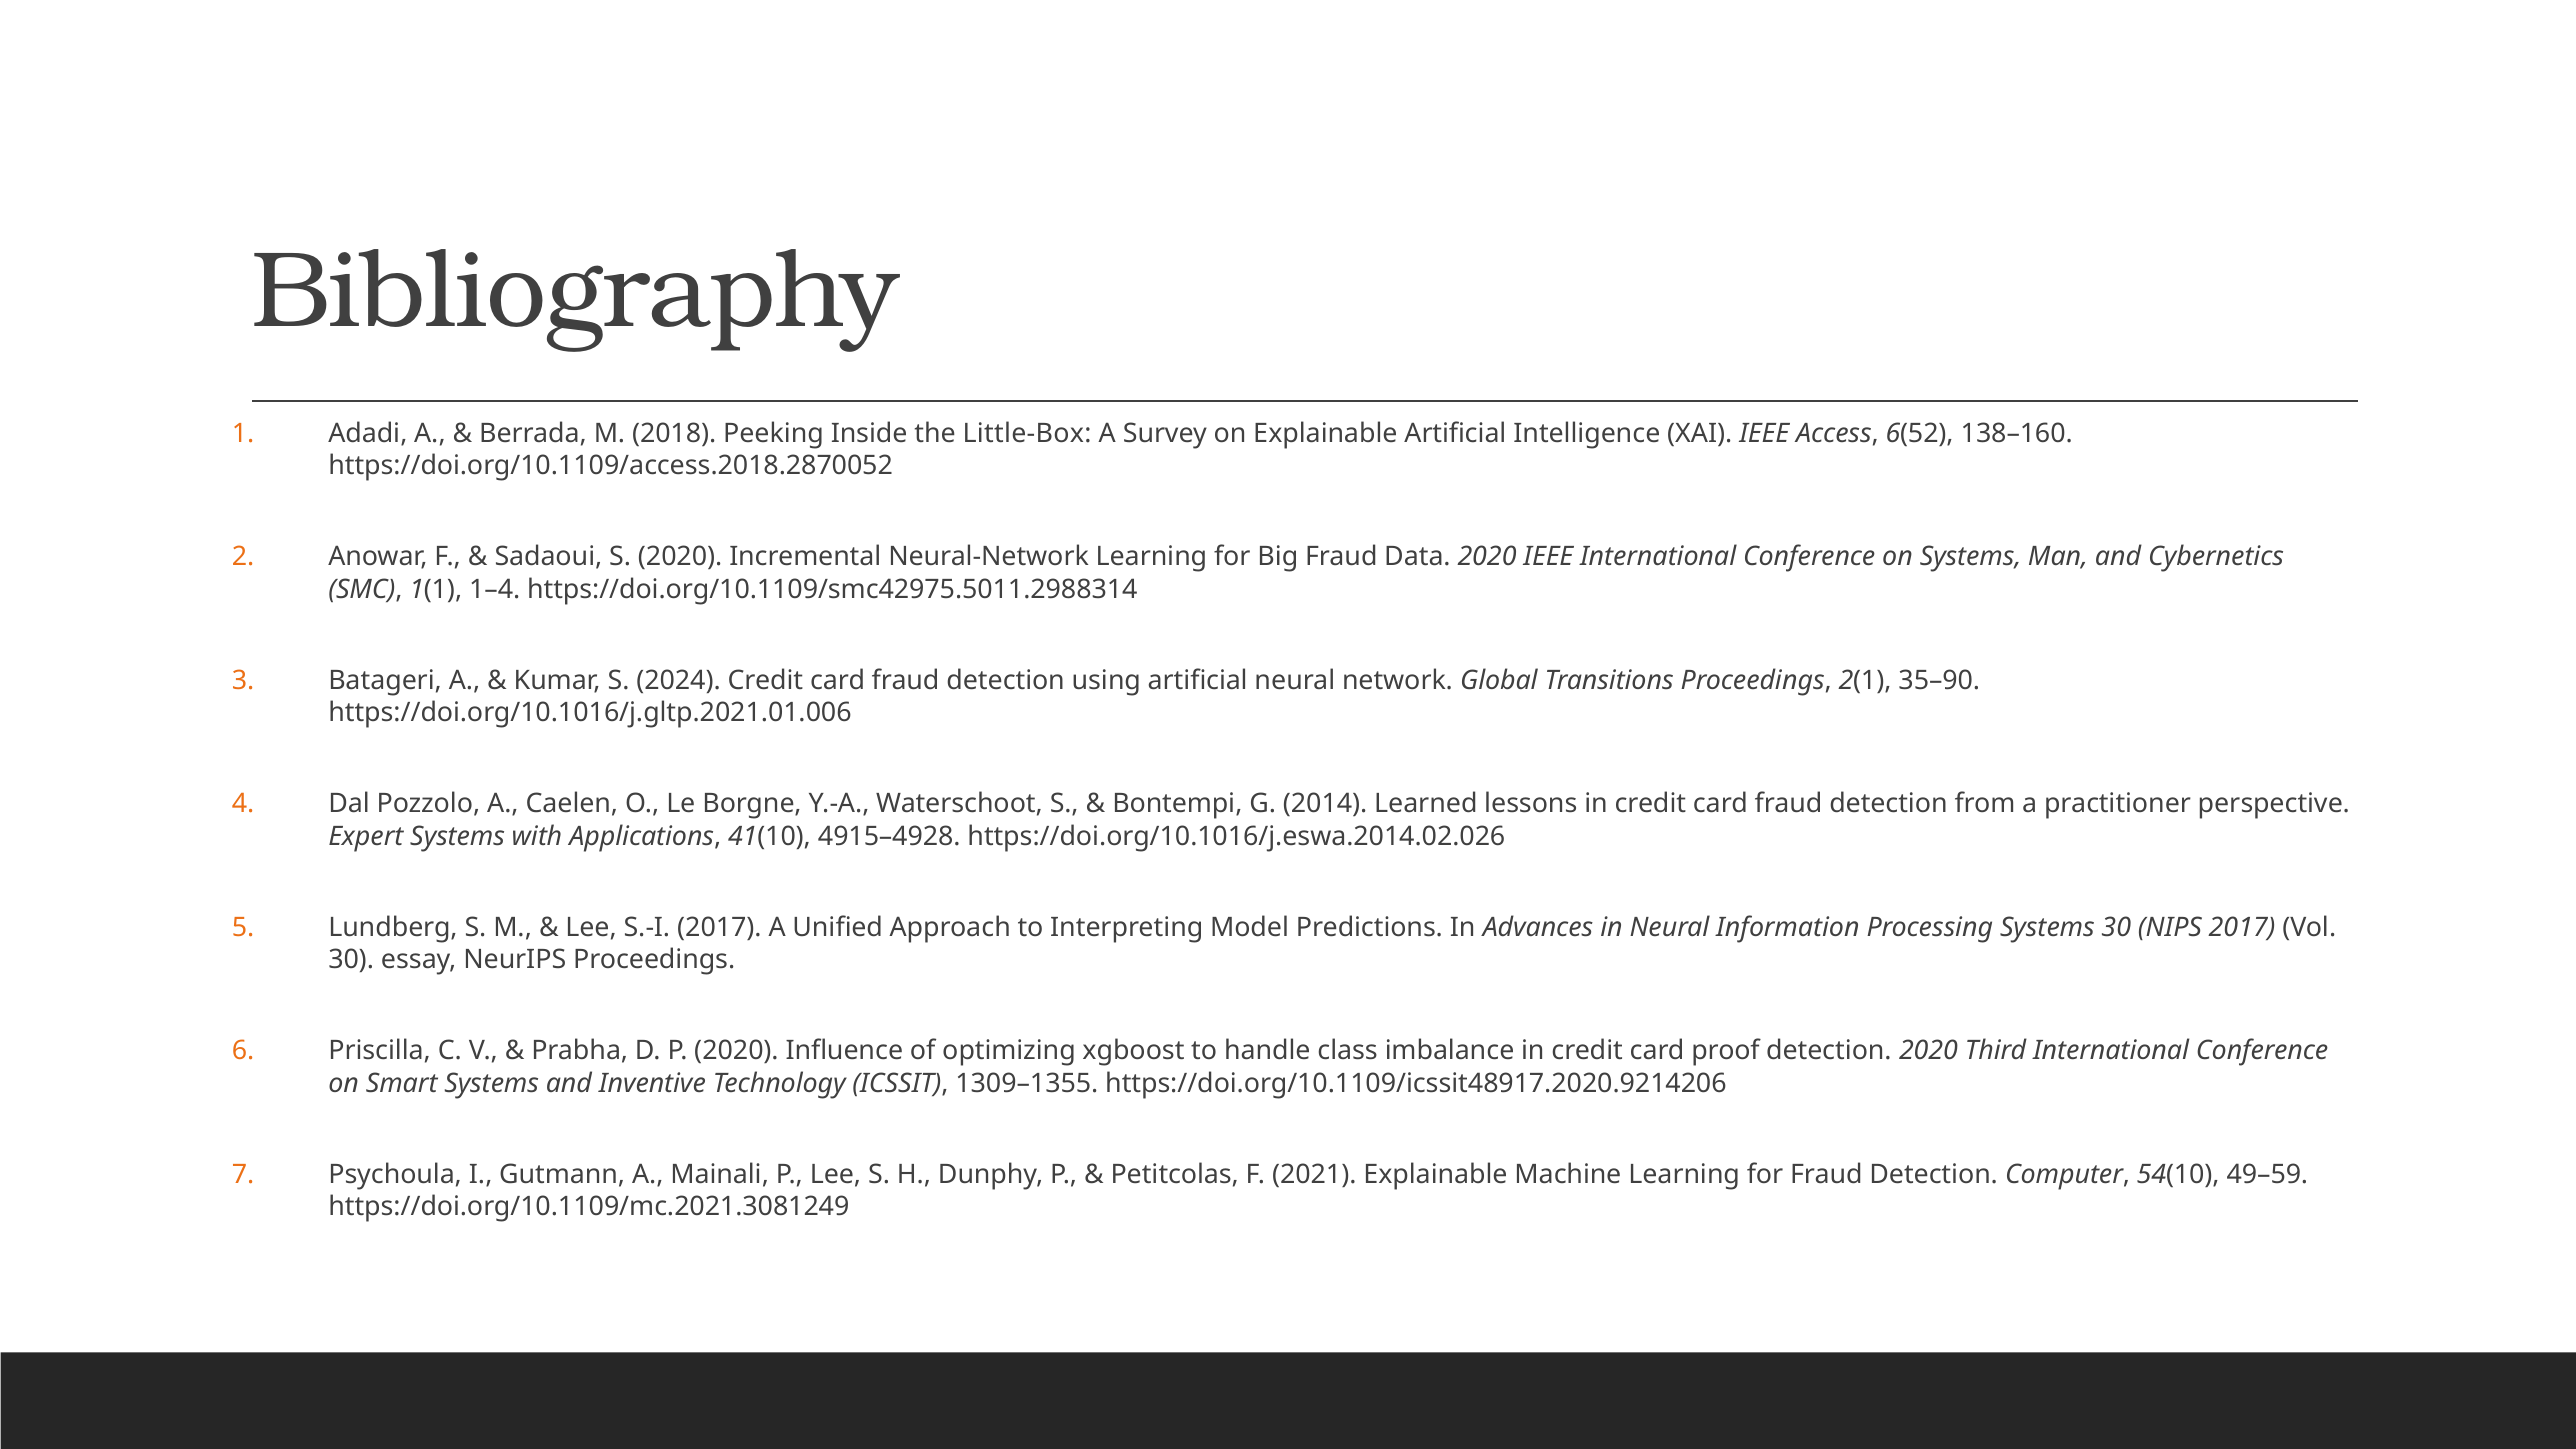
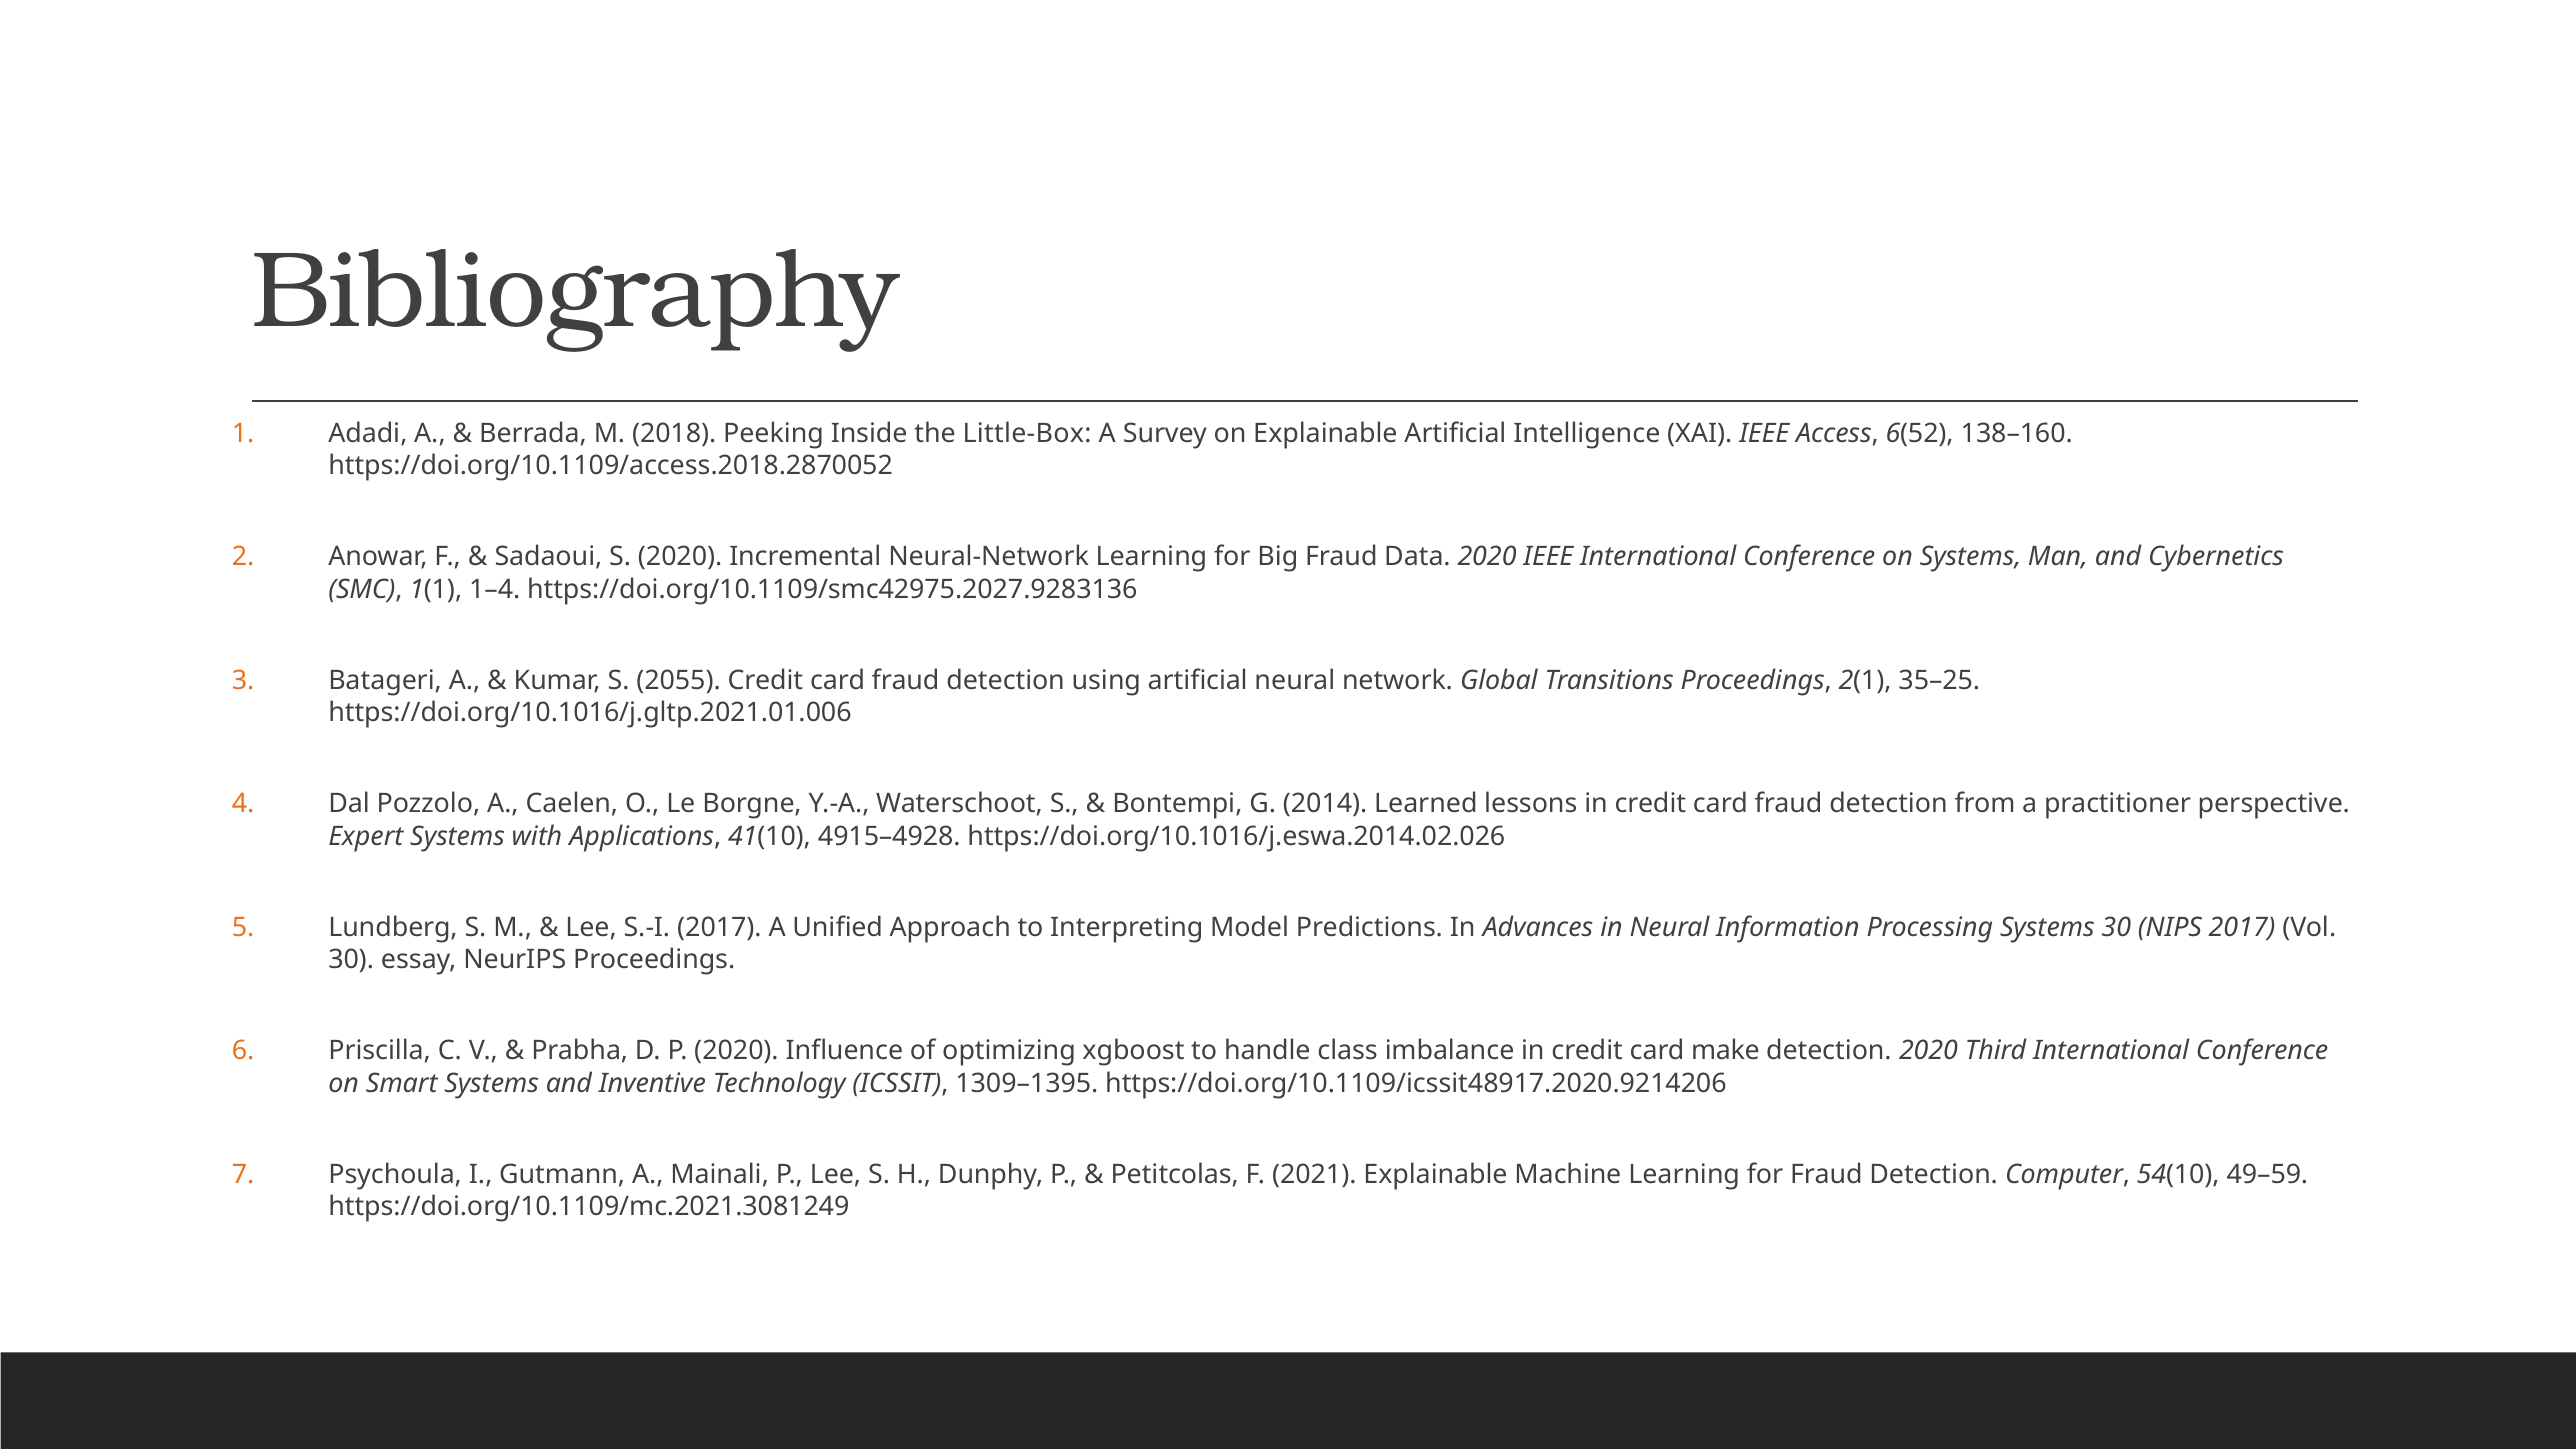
https://doi.org/10.1109/smc42975.5011.2988314: https://doi.org/10.1109/smc42975.5011.2988314 -> https://doi.org/10.1109/smc42975.2027.9283136 (832, 589)
2024: 2024 -> 2055 (679, 680)
35–90: 35–90 -> 35–25 (1939, 680)
proof: proof -> make (1725, 1051)
1309–1355: 1309–1355 -> 1309–1395 (1027, 1083)
